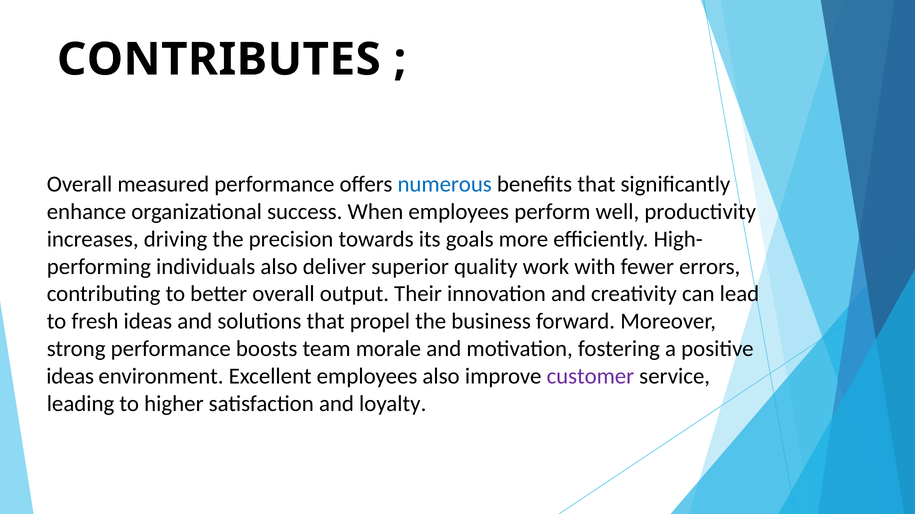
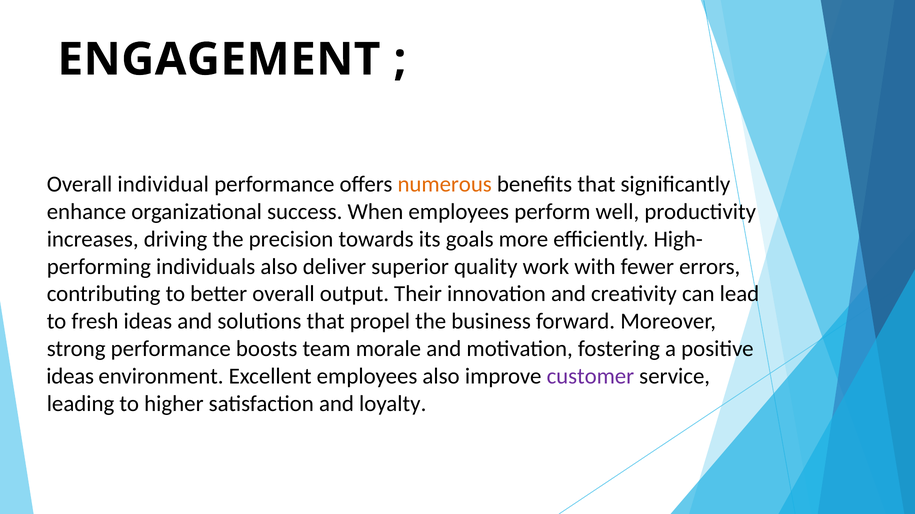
CONTRIBUTES: CONTRIBUTES -> ENGAGEMENT (219, 60)
measured: measured -> individual (163, 185)
numerous colour: blue -> orange (445, 185)
